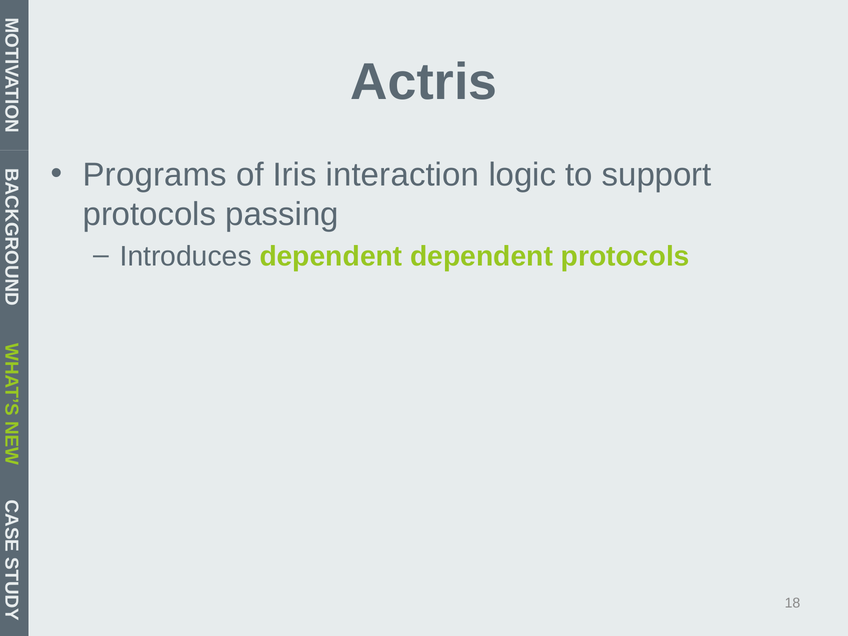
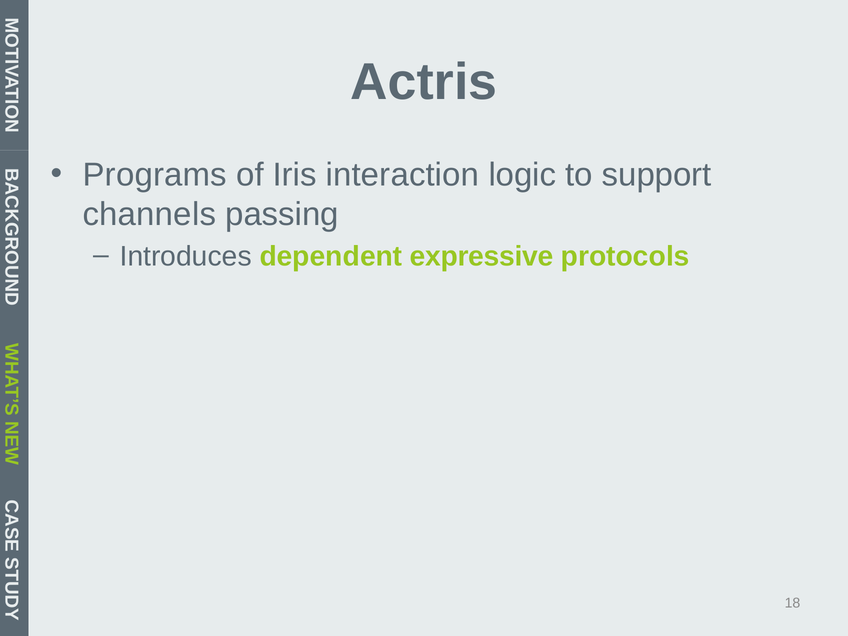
protocols: protocols -> channels (149, 214)
dependent dependent: dependent -> expressive (482, 256)
